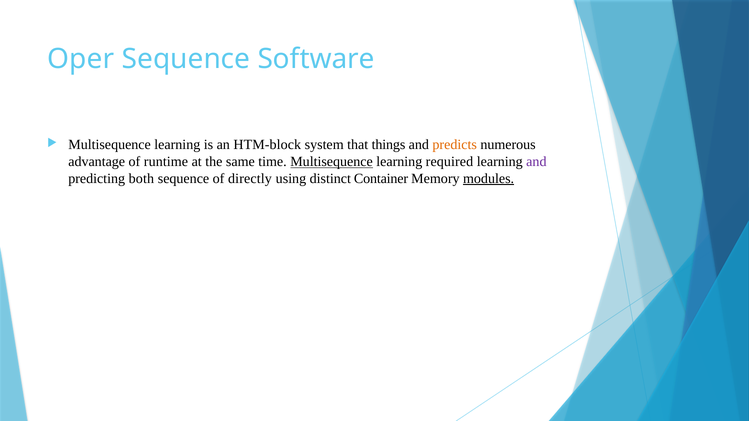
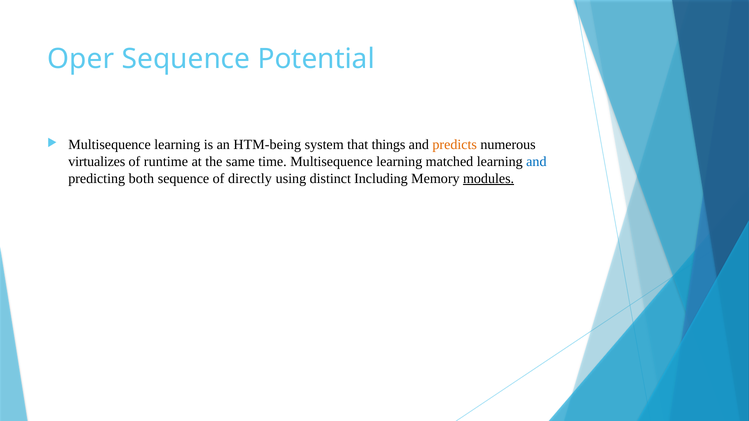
Software: Software -> Potential (316, 59)
HTM-block: HTM-block -> HTM-being (267, 145)
advantage: advantage -> virtualizes (97, 162)
Multisequence underline: present -> none (332, 162)
required: required -> matched (450, 162)
and colour: purple -> blue (536, 162)
Container: Container -> Including (381, 179)
